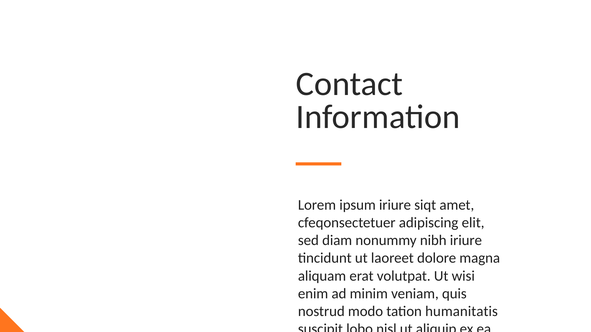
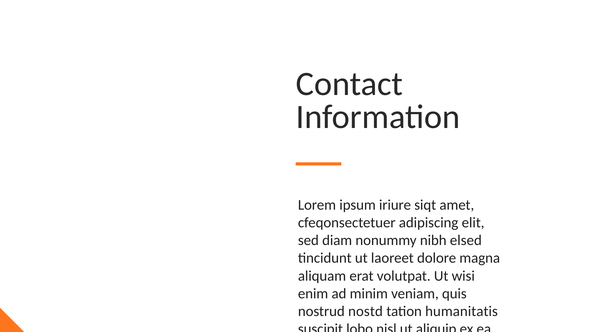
nibh iriure: iriure -> elsed (466, 241)
modo: modo -> nostd (365, 312)
